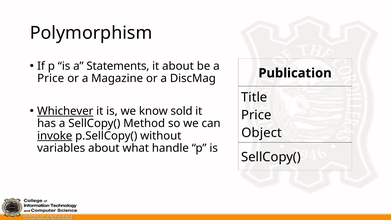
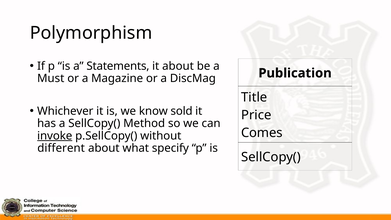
Price: Price -> Must (51, 78)
Whichever underline: present -> none (65, 111)
Object: Object -> Comes (262, 133)
variables: variables -> different (61, 148)
handle: handle -> specify (170, 148)
